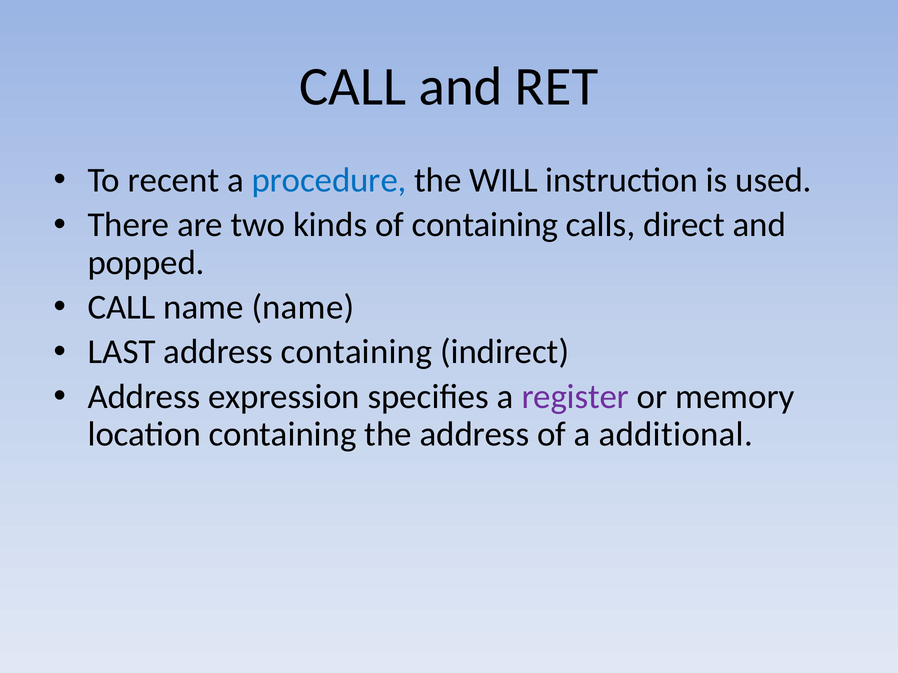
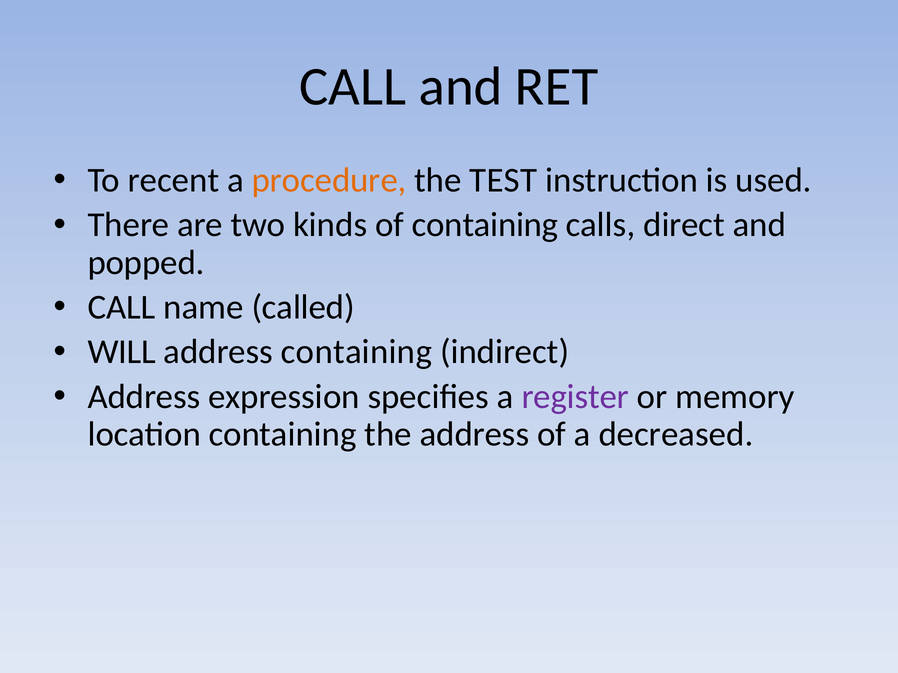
procedure colour: blue -> orange (329, 180)
WILL: WILL -> TEST (503, 180)
name name: name -> called (303, 307)
LAST: LAST -> WILL (122, 352)
additional: additional -> decreased (676, 435)
